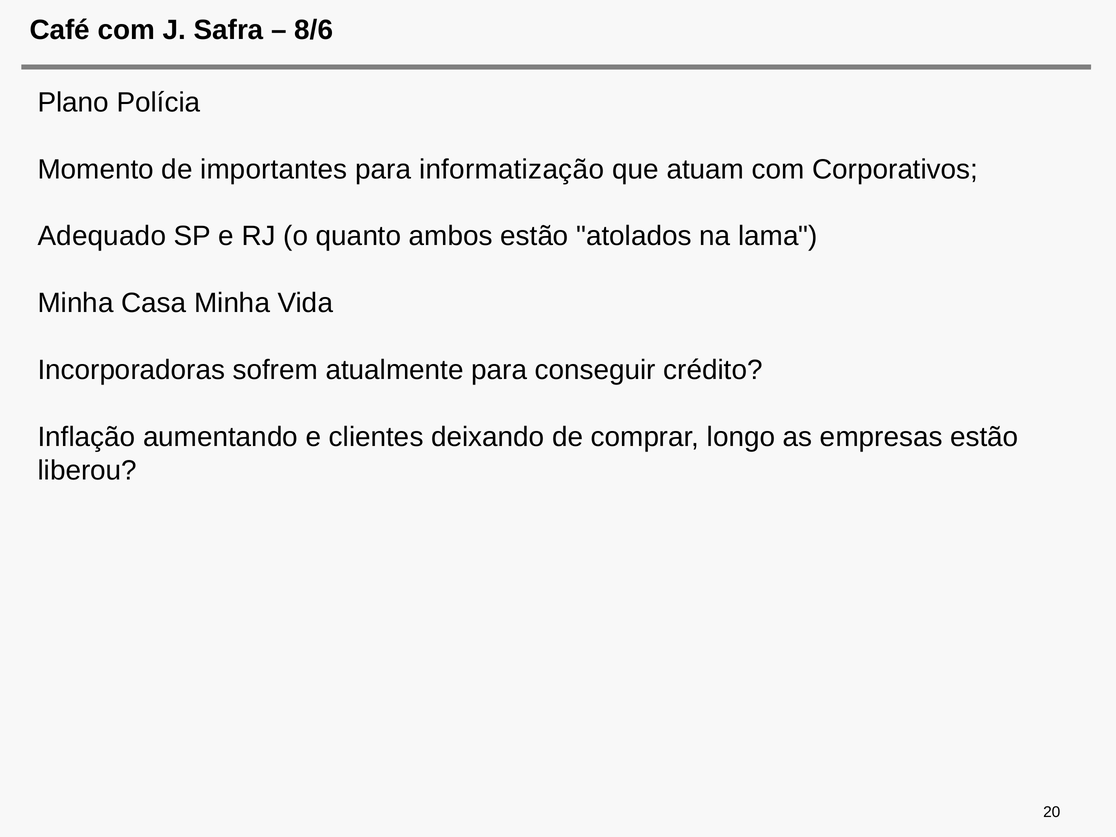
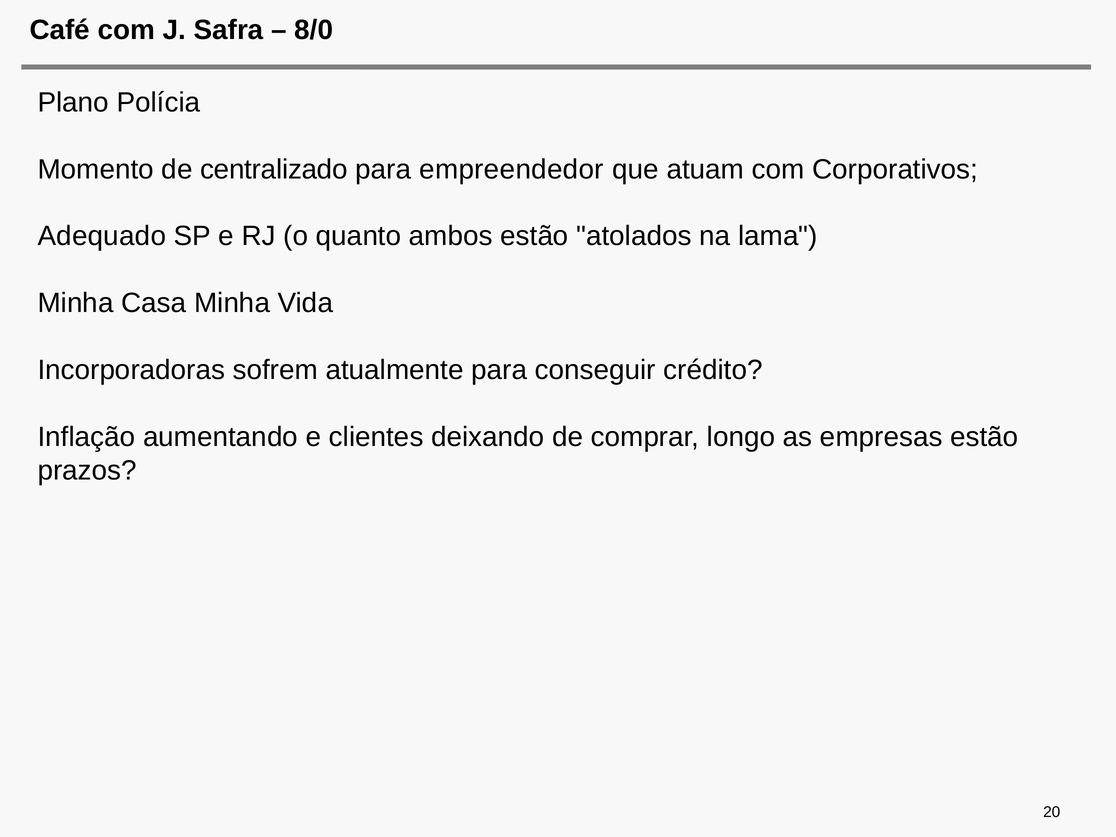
8/6: 8/6 -> 8/0 (314, 30)
importantes: importantes -> centralizado (274, 169)
informatização: informatização -> empreendedor (512, 169)
liberou: liberou -> prazos (87, 471)
